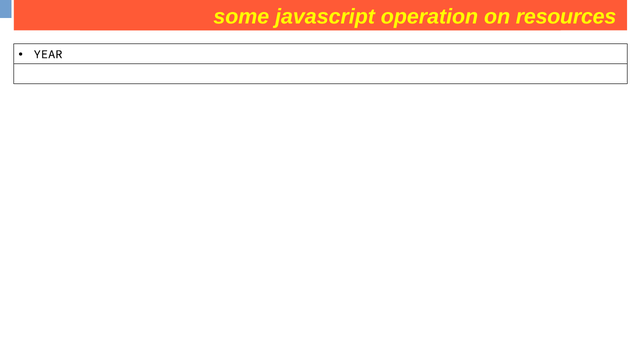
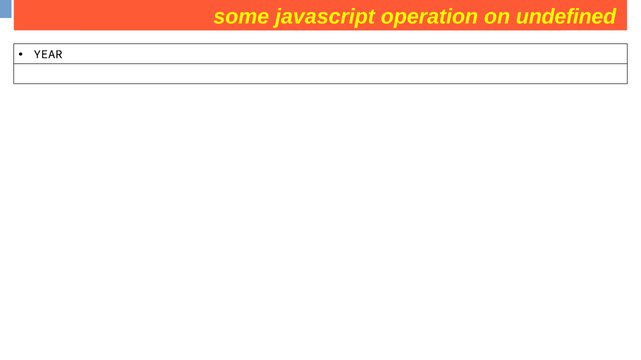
resources: resources -> undefined (566, 17)
